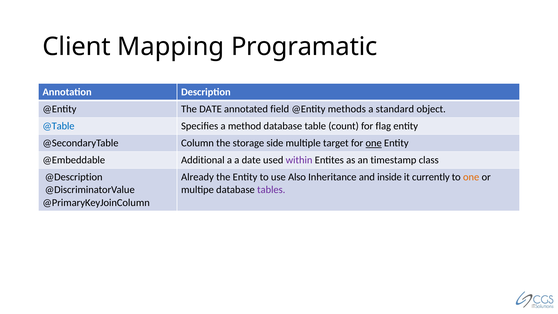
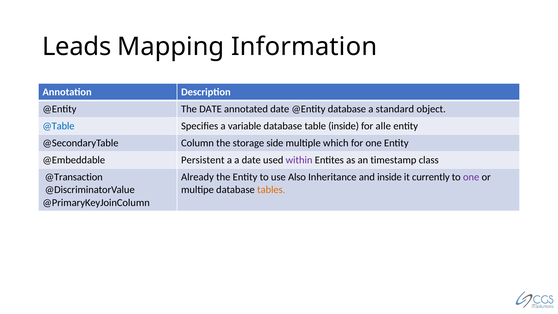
Client: Client -> Leads (77, 47)
Programatic: Programatic -> Information (304, 47)
annotated field: field -> date (280, 109)
@Entity methods: methods -> database (347, 109)
method: method -> variable (245, 126)
table count: count -> inside (344, 126)
flag: flag -> alle (383, 126)
target: target -> which (336, 143)
one underline: present -> none (374, 143)
Additional: Additional -> Persistent (203, 160)
@Description: @Description -> @Transaction (74, 177)
one colour: orange -> purple (471, 177)
tables colour: purple -> orange (271, 190)
